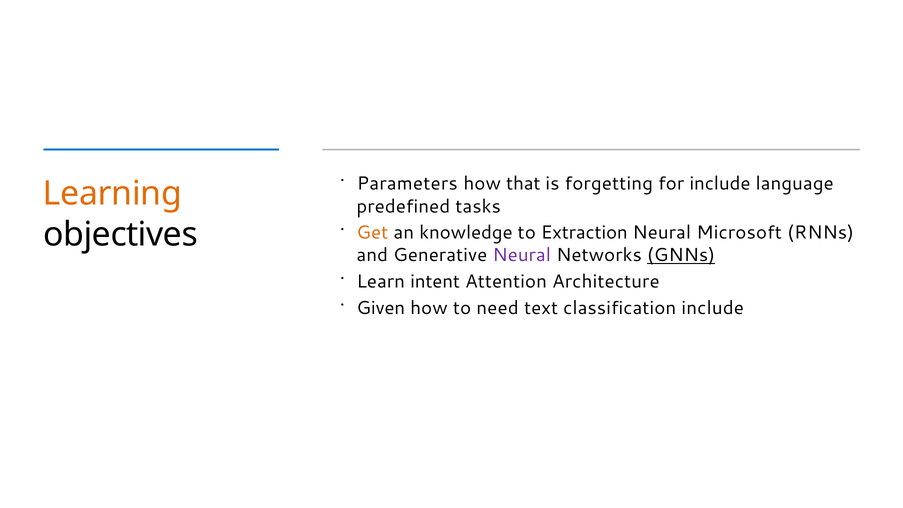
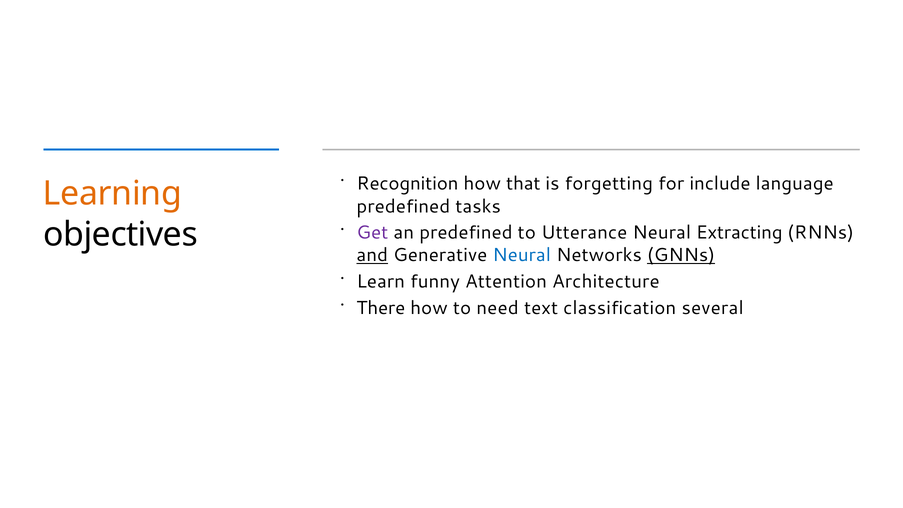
Parameters: Parameters -> Recognition (408, 184)
Get colour: orange -> purple (372, 233)
an knowledge: knowledge -> predefined (466, 233)
Extraction: Extraction -> Utterance (584, 233)
Microsoft: Microsoft -> Extracting (739, 233)
and underline: none -> present (372, 255)
Neural colour: purple -> blue (522, 255)
intent: intent -> funny (435, 282)
Given: Given -> There (381, 308)
classification include: include -> several (713, 308)
